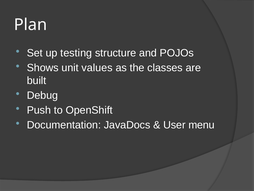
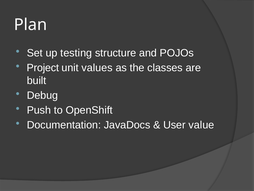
Shows: Shows -> Project (43, 68)
menu: menu -> value (201, 125)
